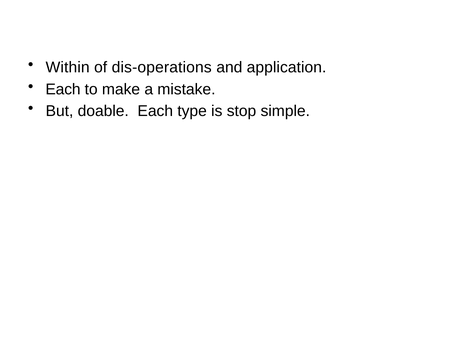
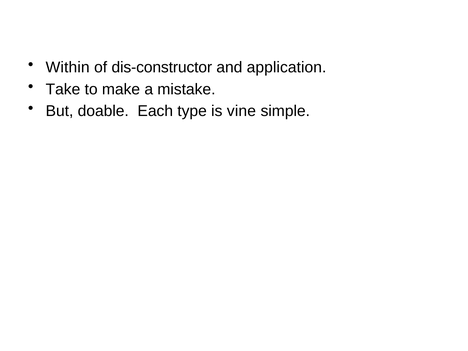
dis-operations: dis-operations -> dis-constructor (162, 67)
Each: Each -> Take (63, 89)
stop: stop -> vine (241, 111)
